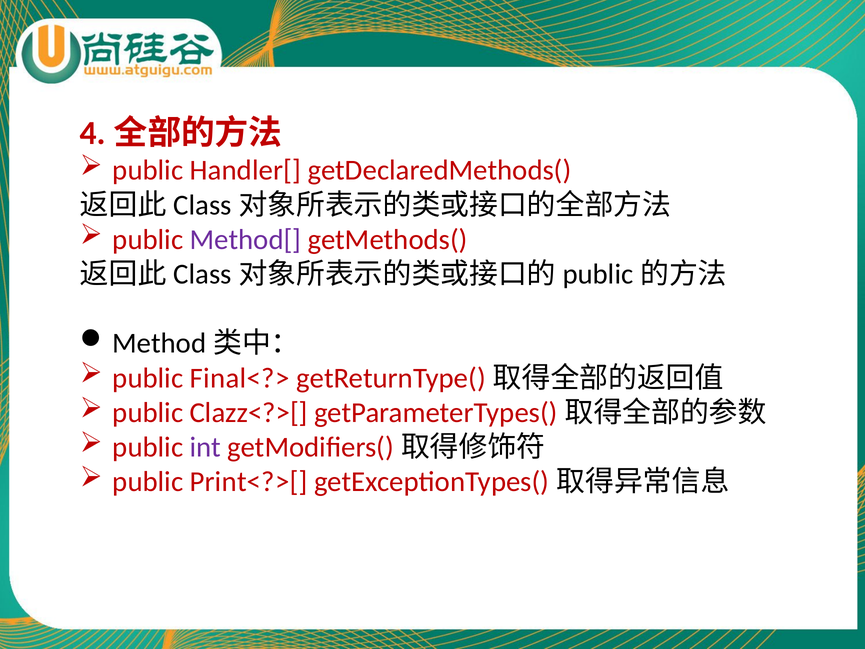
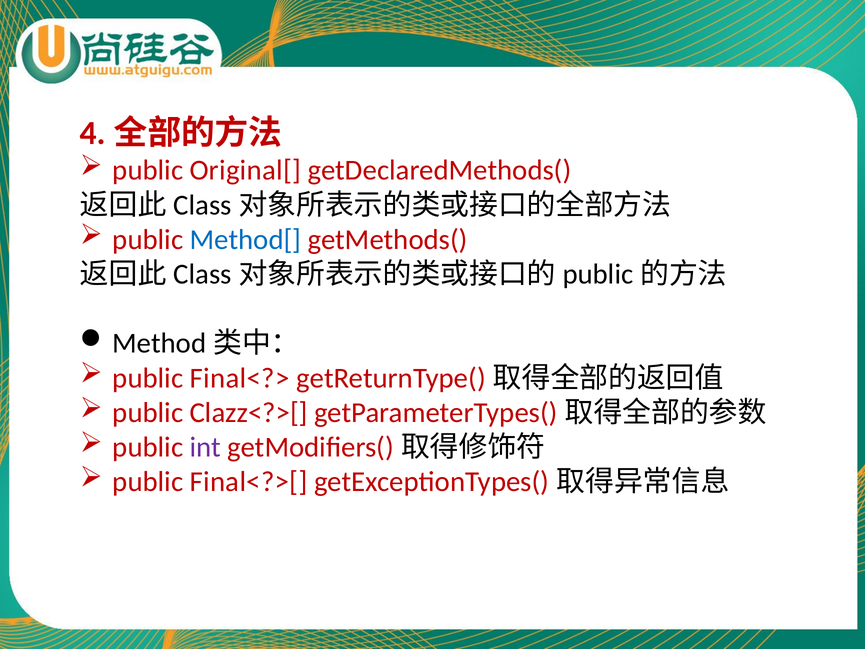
Handler[: Handler[ -> Original[ (245, 170)
Method[ colour: purple -> blue (245, 240)
Print<?>[: Print<?>[ -> Final<?>[ (248, 482)
